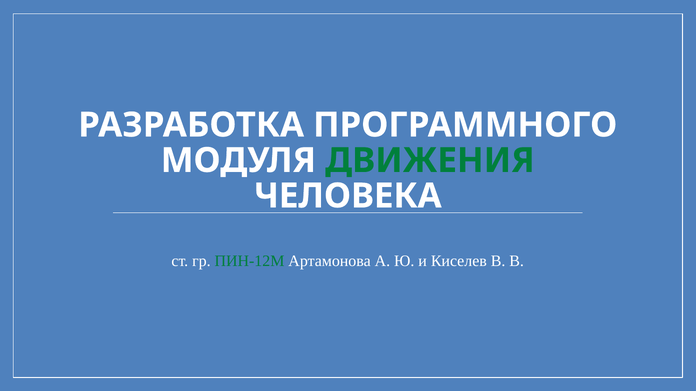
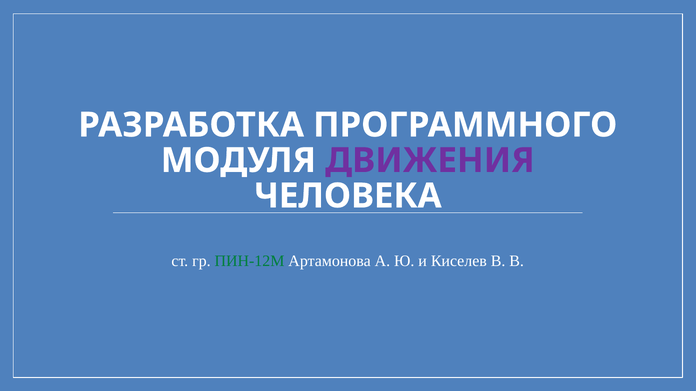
ДВИЖЕНИЯ colour: green -> purple (430, 161)
